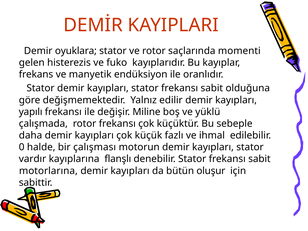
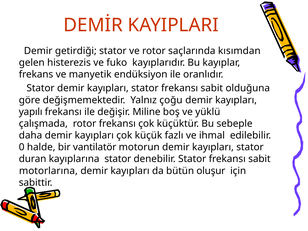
oyuklara: oyuklara -> getirdiği (76, 51)
momenti: momenti -> kısımdan (239, 51)
edilir: edilir -> çoğu (171, 100)
çalışması: çalışması -> vantilatör (95, 147)
vardır: vardır -> duran (33, 159)
kayıplarına flanşlı: flanşlı -> stator (118, 159)
